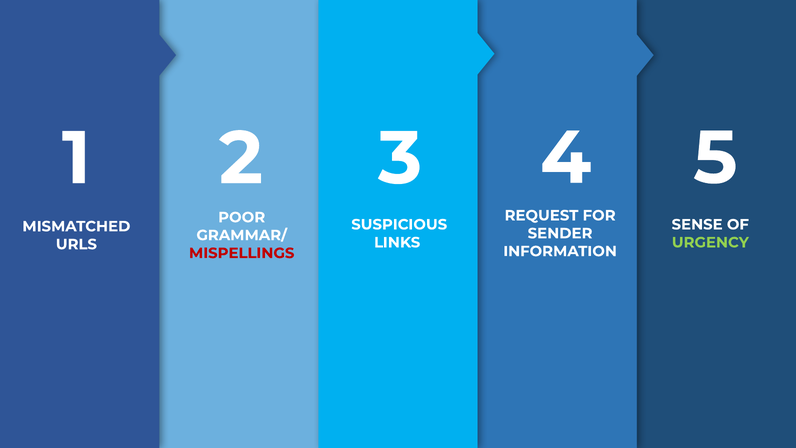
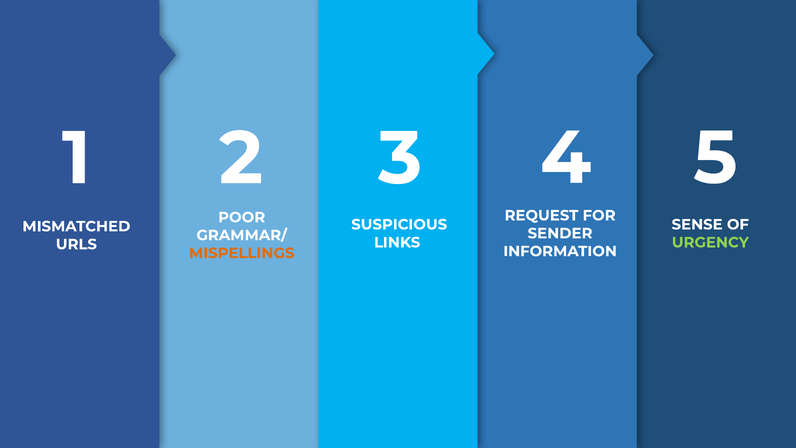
MISPELLINGS colour: red -> orange (242, 253)
